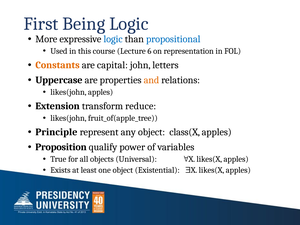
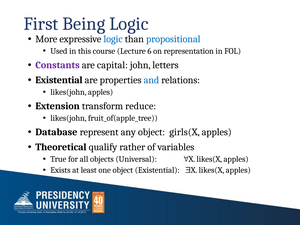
Constants colour: orange -> purple (58, 65)
Uppercase: Uppercase -> Existential (59, 80)
and colour: orange -> blue (151, 80)
Principle: Principle -> Database (56, 132)
class(X: class(X -> girls(X (185, 132)
Proposition: Proposition -> Theoretical (61, 147)
power: power -> rather (132, 147)
